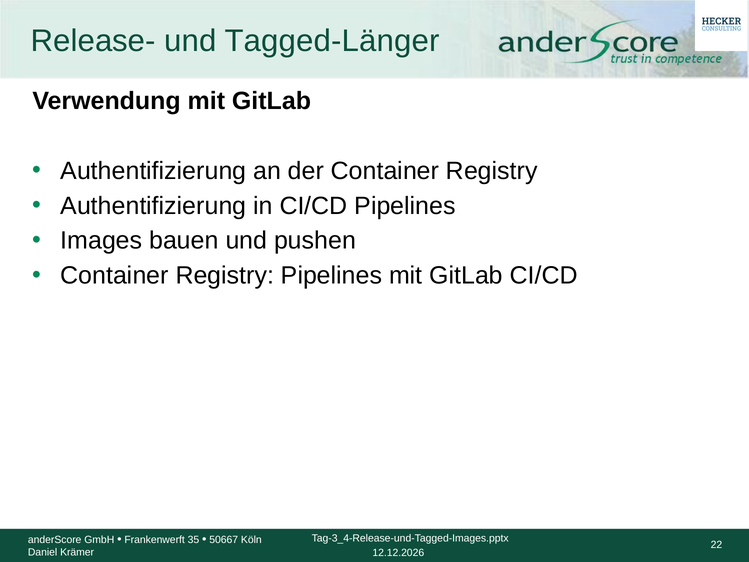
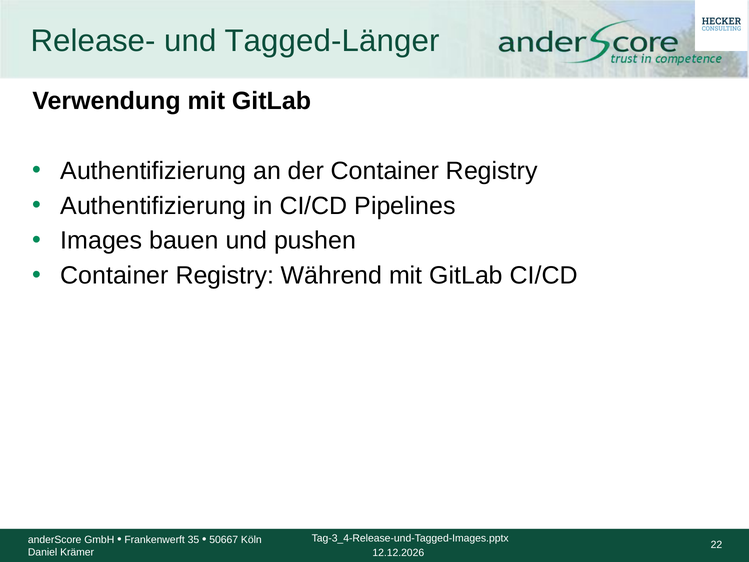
Registry Pipelines: Pipelines -> Während (332, 276)
